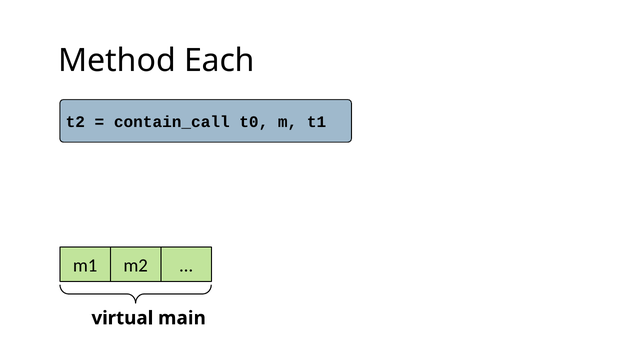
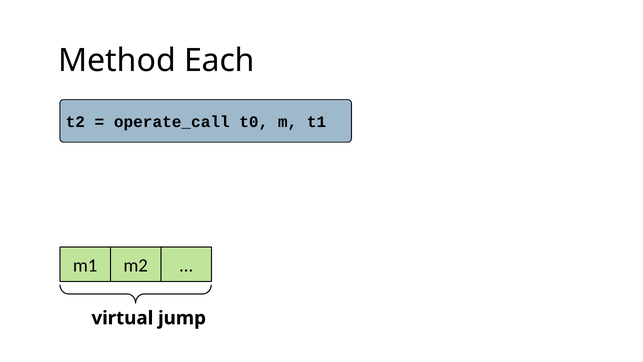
contain_call: contain_call -> operate_call (172, 122)
main: main -> jump (182, 318)
